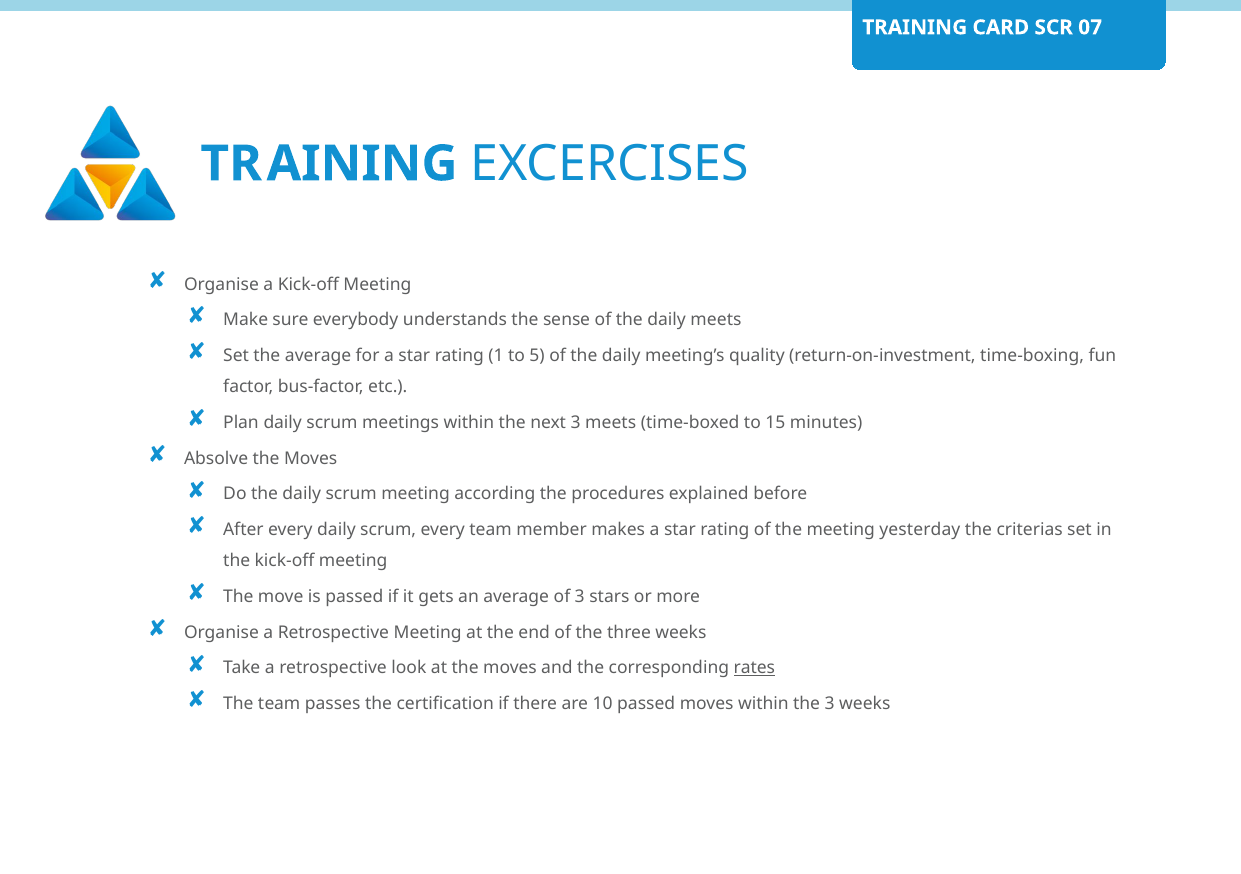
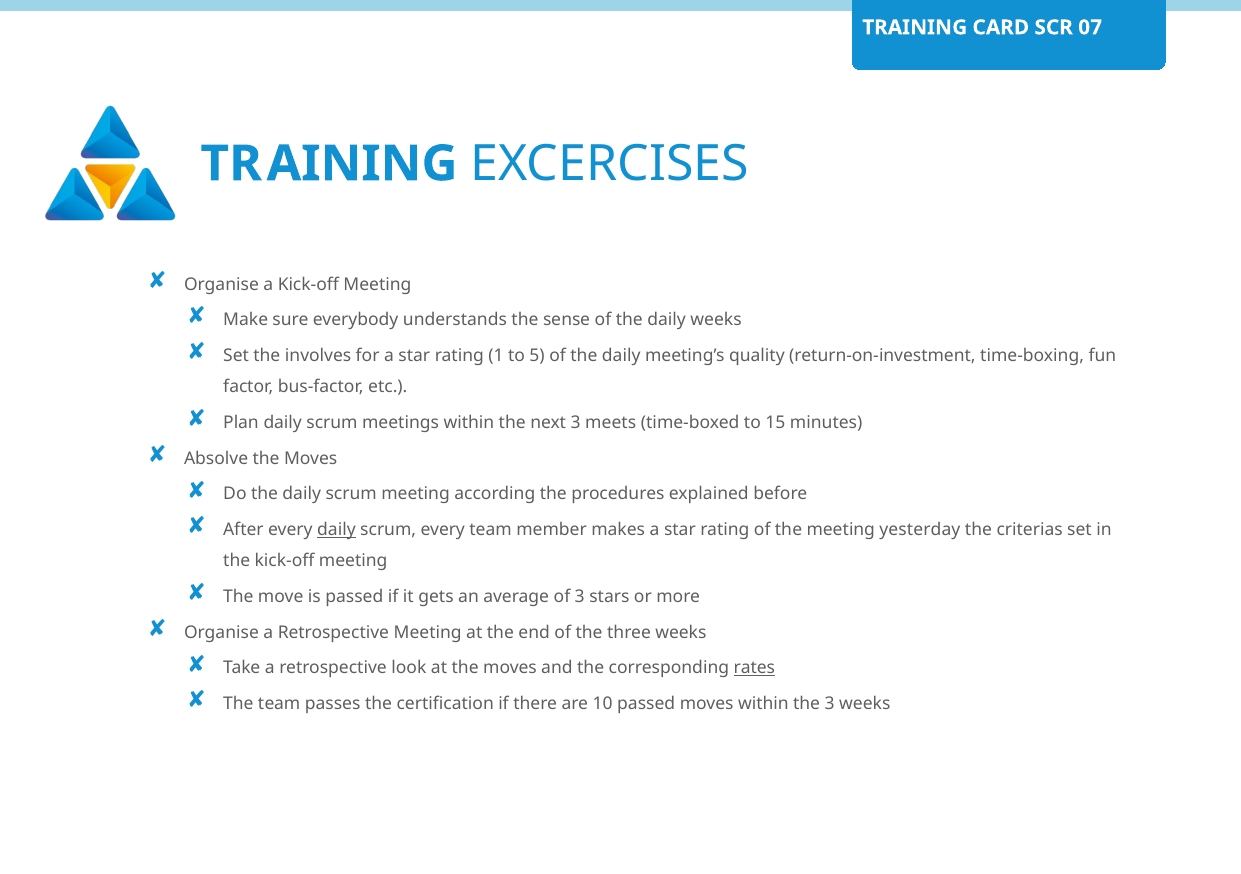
daily meets: meets -> weeks (716, 320)
the average: average -> involves (318, 356)
daily underline: none -> present (336, 530)
